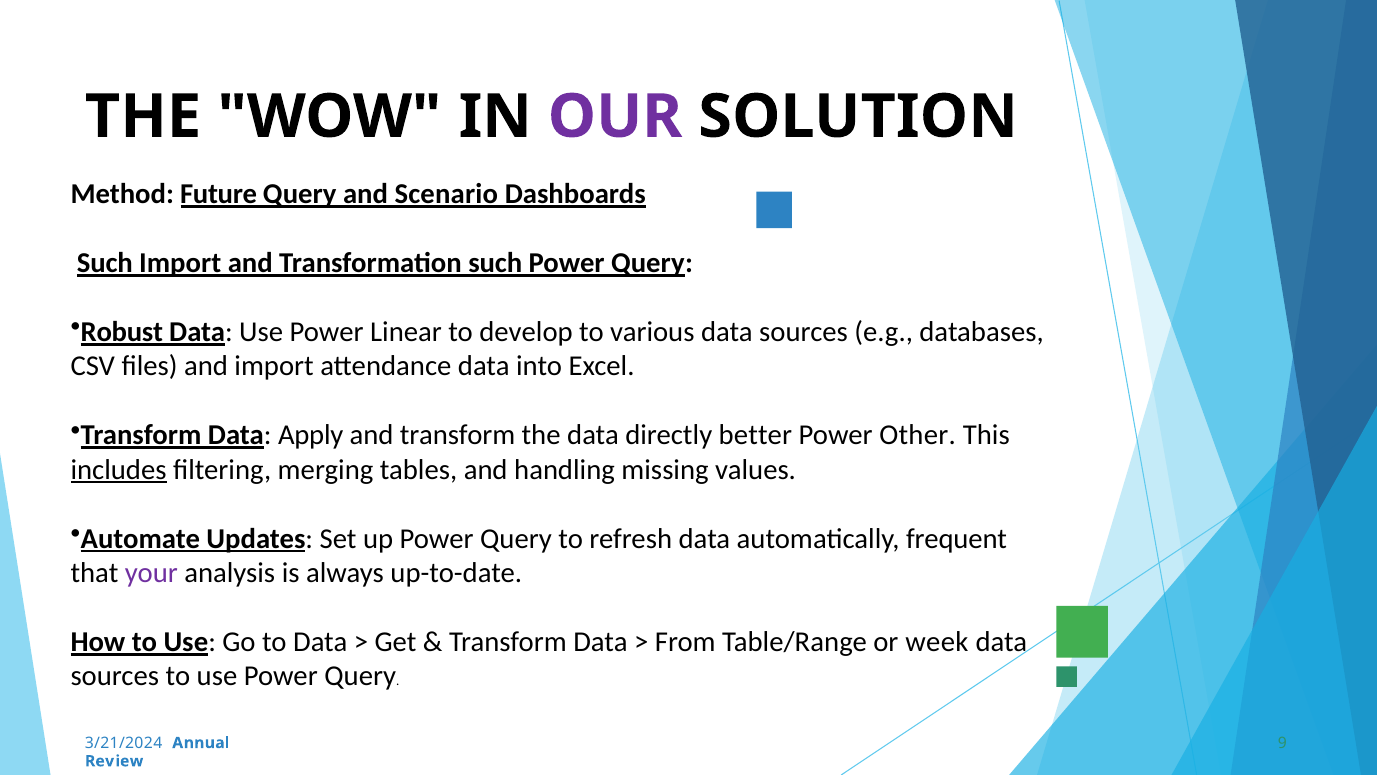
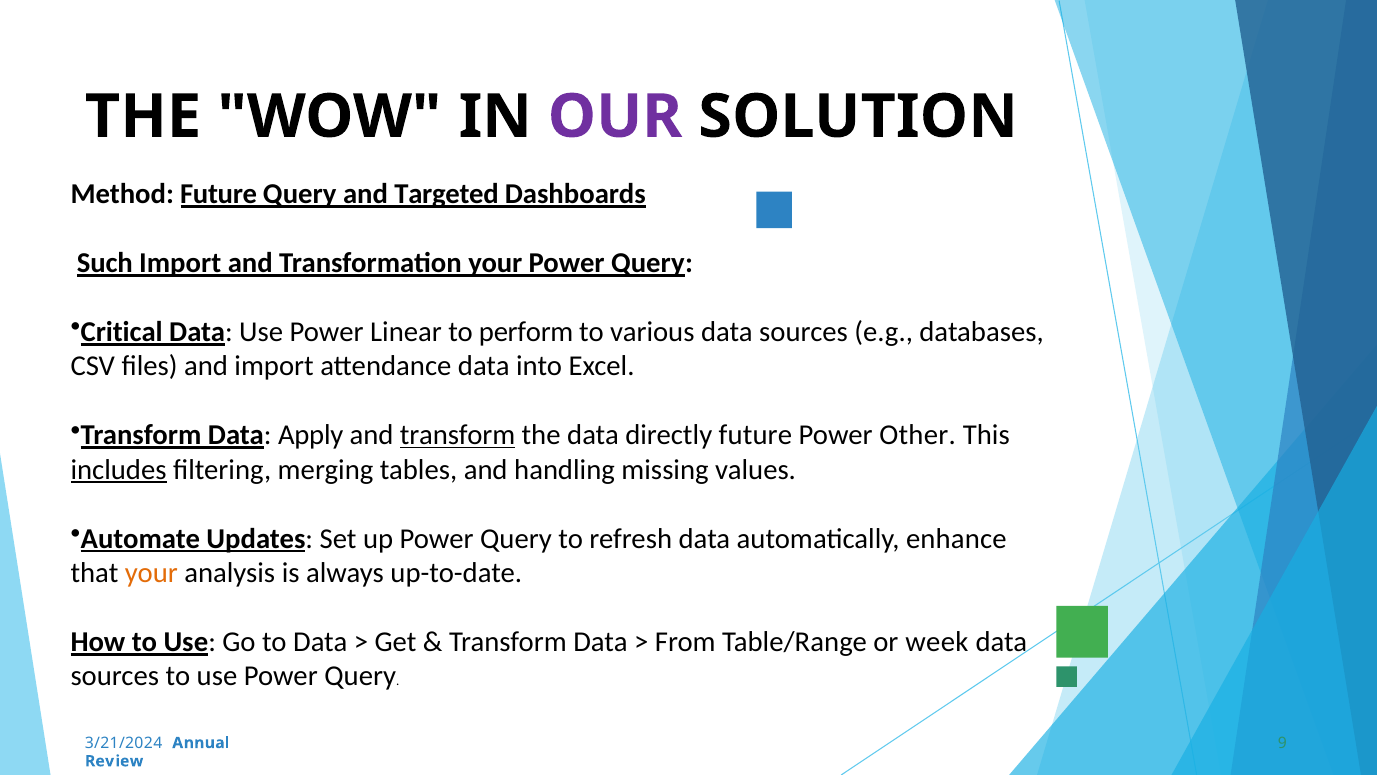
Scenario: Scenario -> Targeted (447, 194)
Transformation such: such -> your (495, 263)
Robust: Robust -> Critical (122, 332)
develop: develop -> perform (526, 332)
transform underline: none -> present (458, 435)
directly better: better -> future (755, 435)
frequent: frequent -> enhance (956, 538)
your colour: purple -> orange (151, 573)
